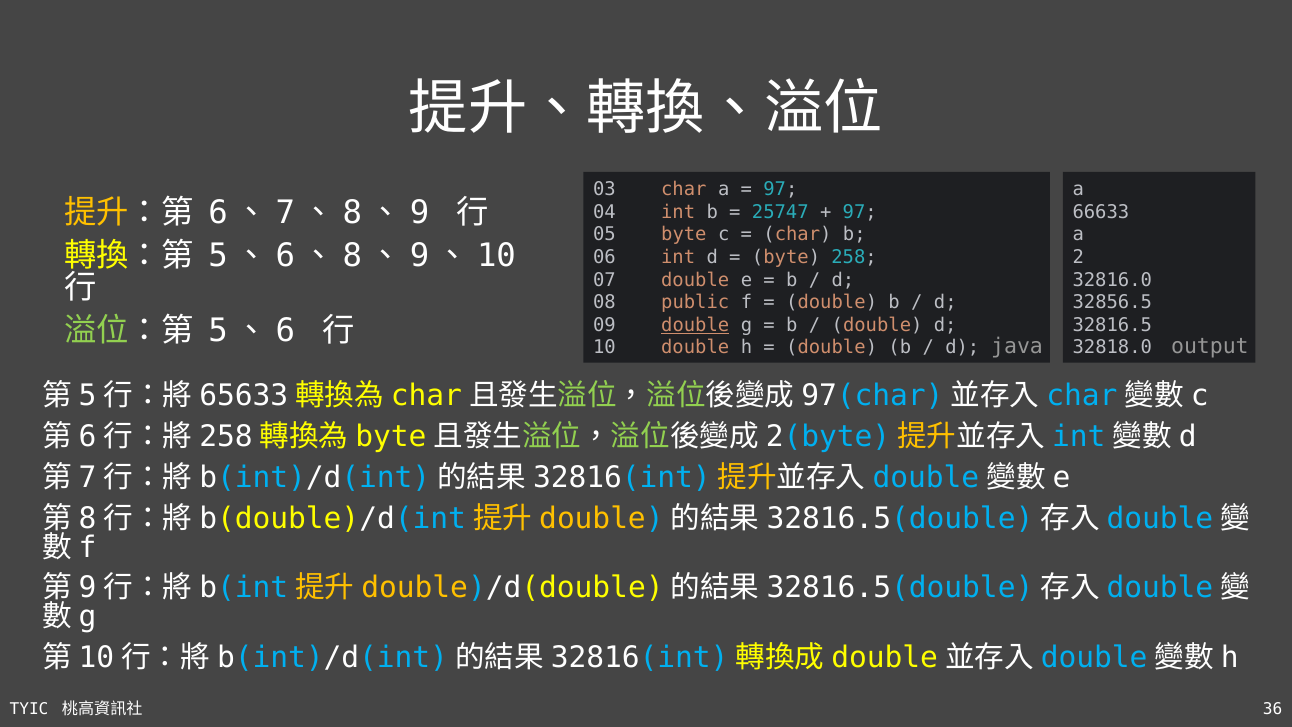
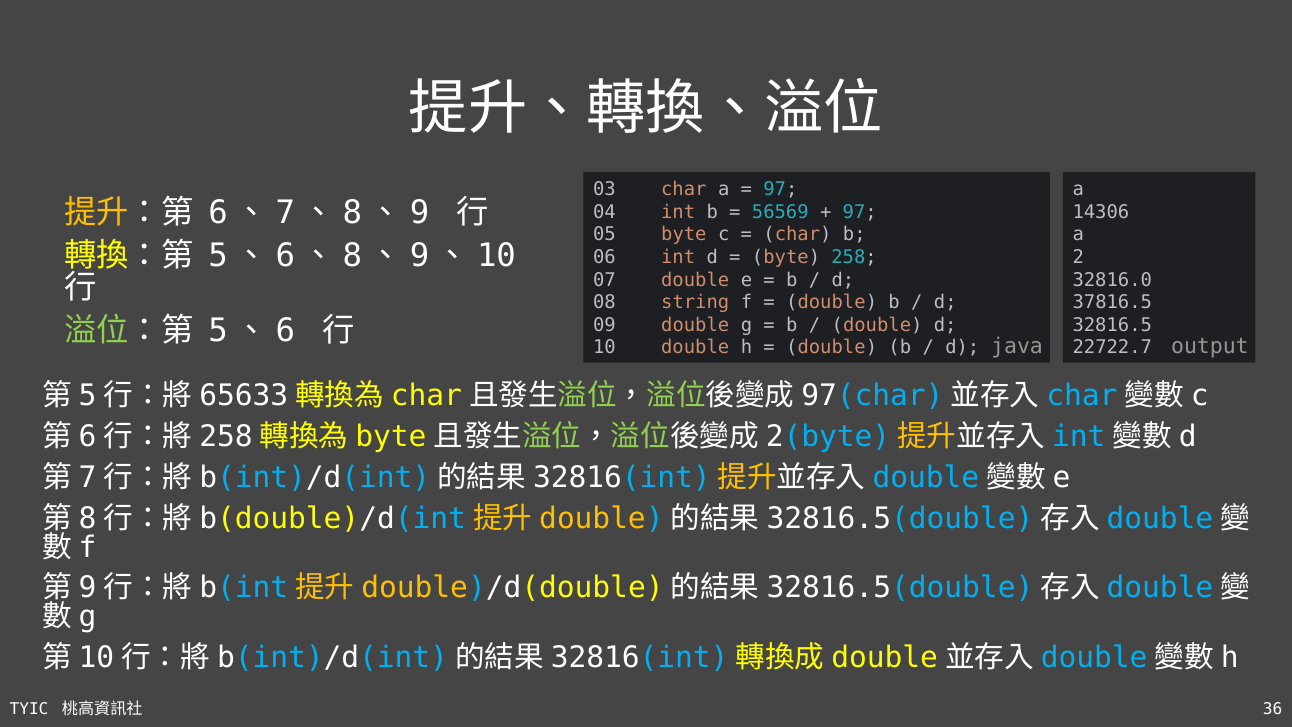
25747: 25747 -> 56569 (780, 212)
66633: 66633 -> 14306 (1101, 212)
public: public -> string (695, 302)
32856.5: 32856.5 -> 37816.5 (1112, 302)
double underline: present -> none (695, 325)
32818.0: 32818.0 -> 22722.7 (1112, 348)
